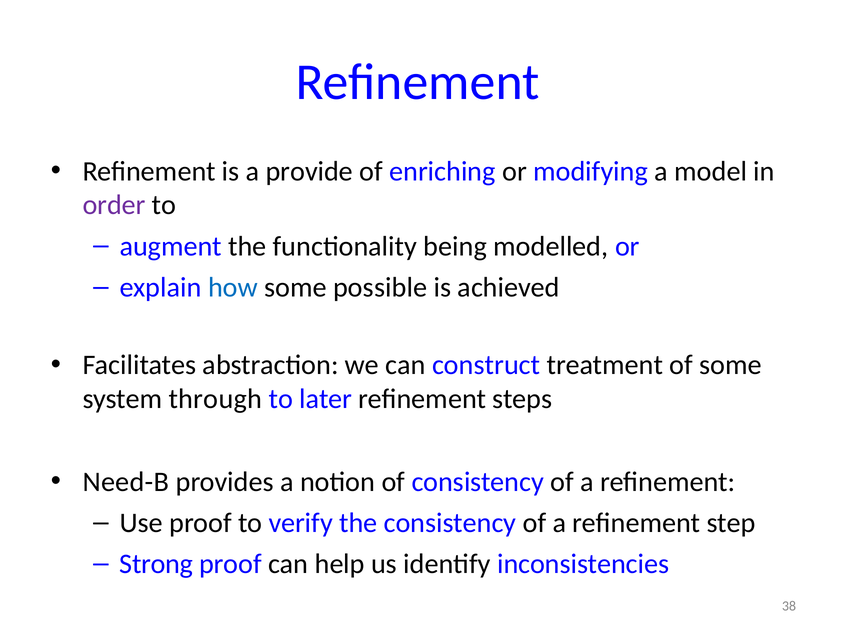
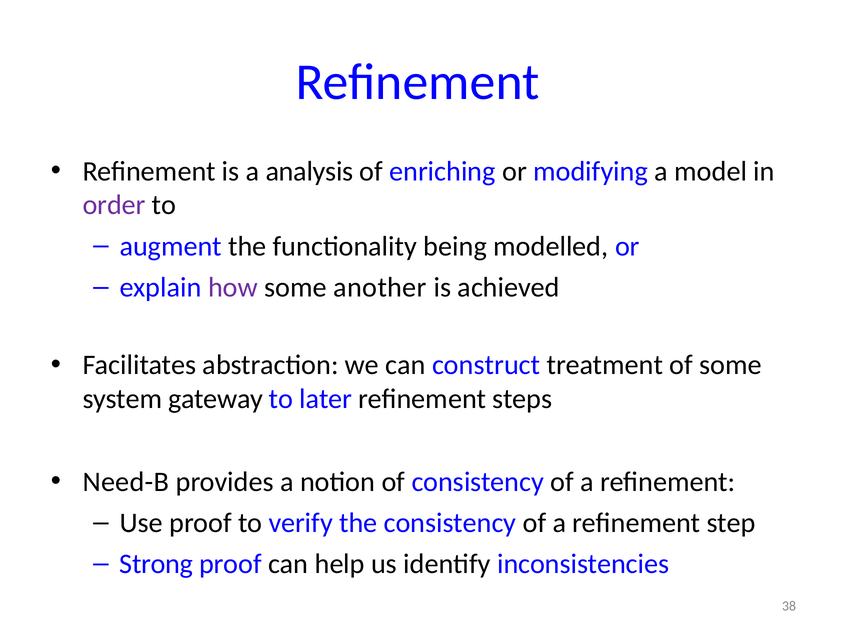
provide: provide -> analysis (309, 171)
how colour: blue -> purple (233, 288)
possible: possible -> another (380, 288)
through: through -> gateway (216, 399)
